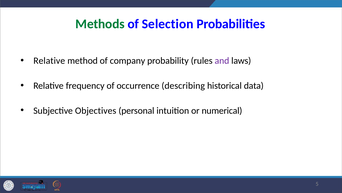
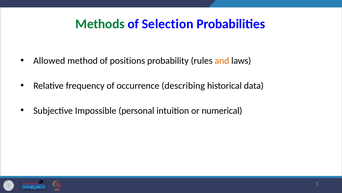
Relative: Relative -> Allowed (49, 61)
company: company -> positions (127, 61)
and colour: purple -> orange (222, 61)
Objectives: Objectives -> Impossible (96, 110)
